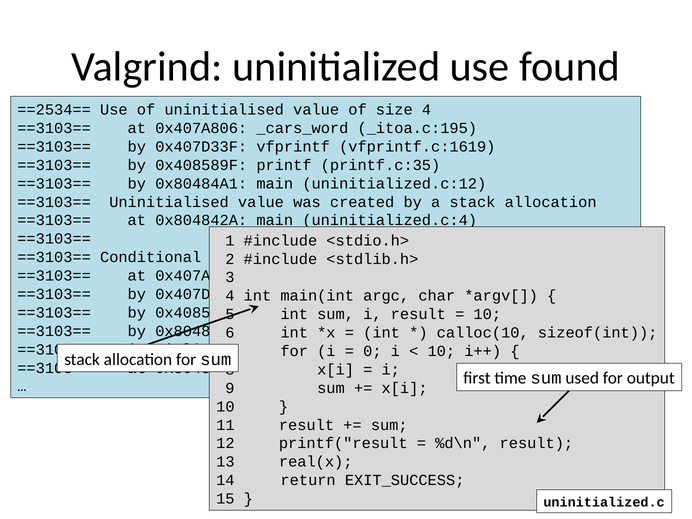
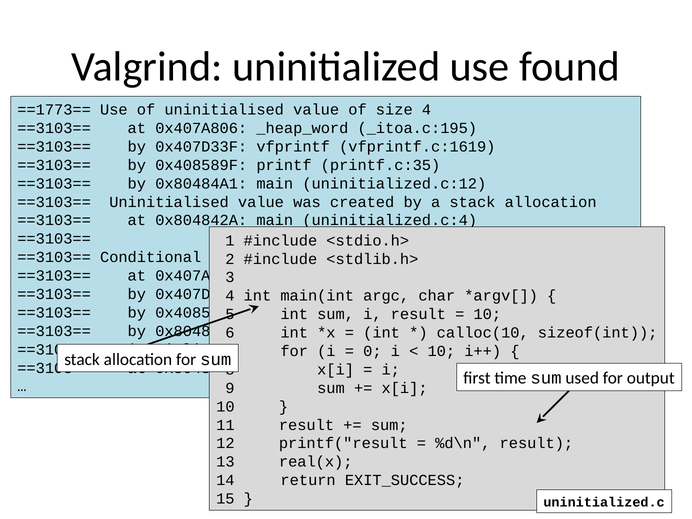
==2534==: ==2534== -> ==1773== (54, 110)
_cars_word: _cars_word -> _heap_word (302, 128)
